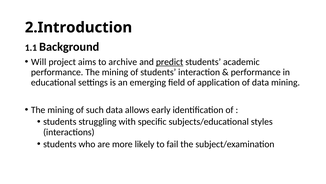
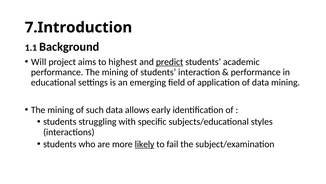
2.Introduction: 2.Introduction -> 7.Introduction (79, 27)
archive: archive -> highest (123, 62)
likely underline: none -> present (145, 144)
